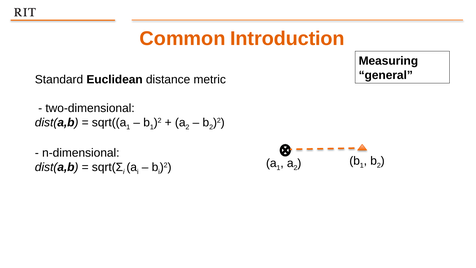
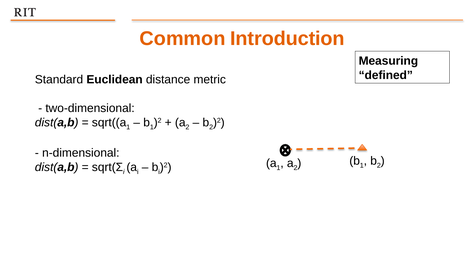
general: general -> defined (386, 75)
